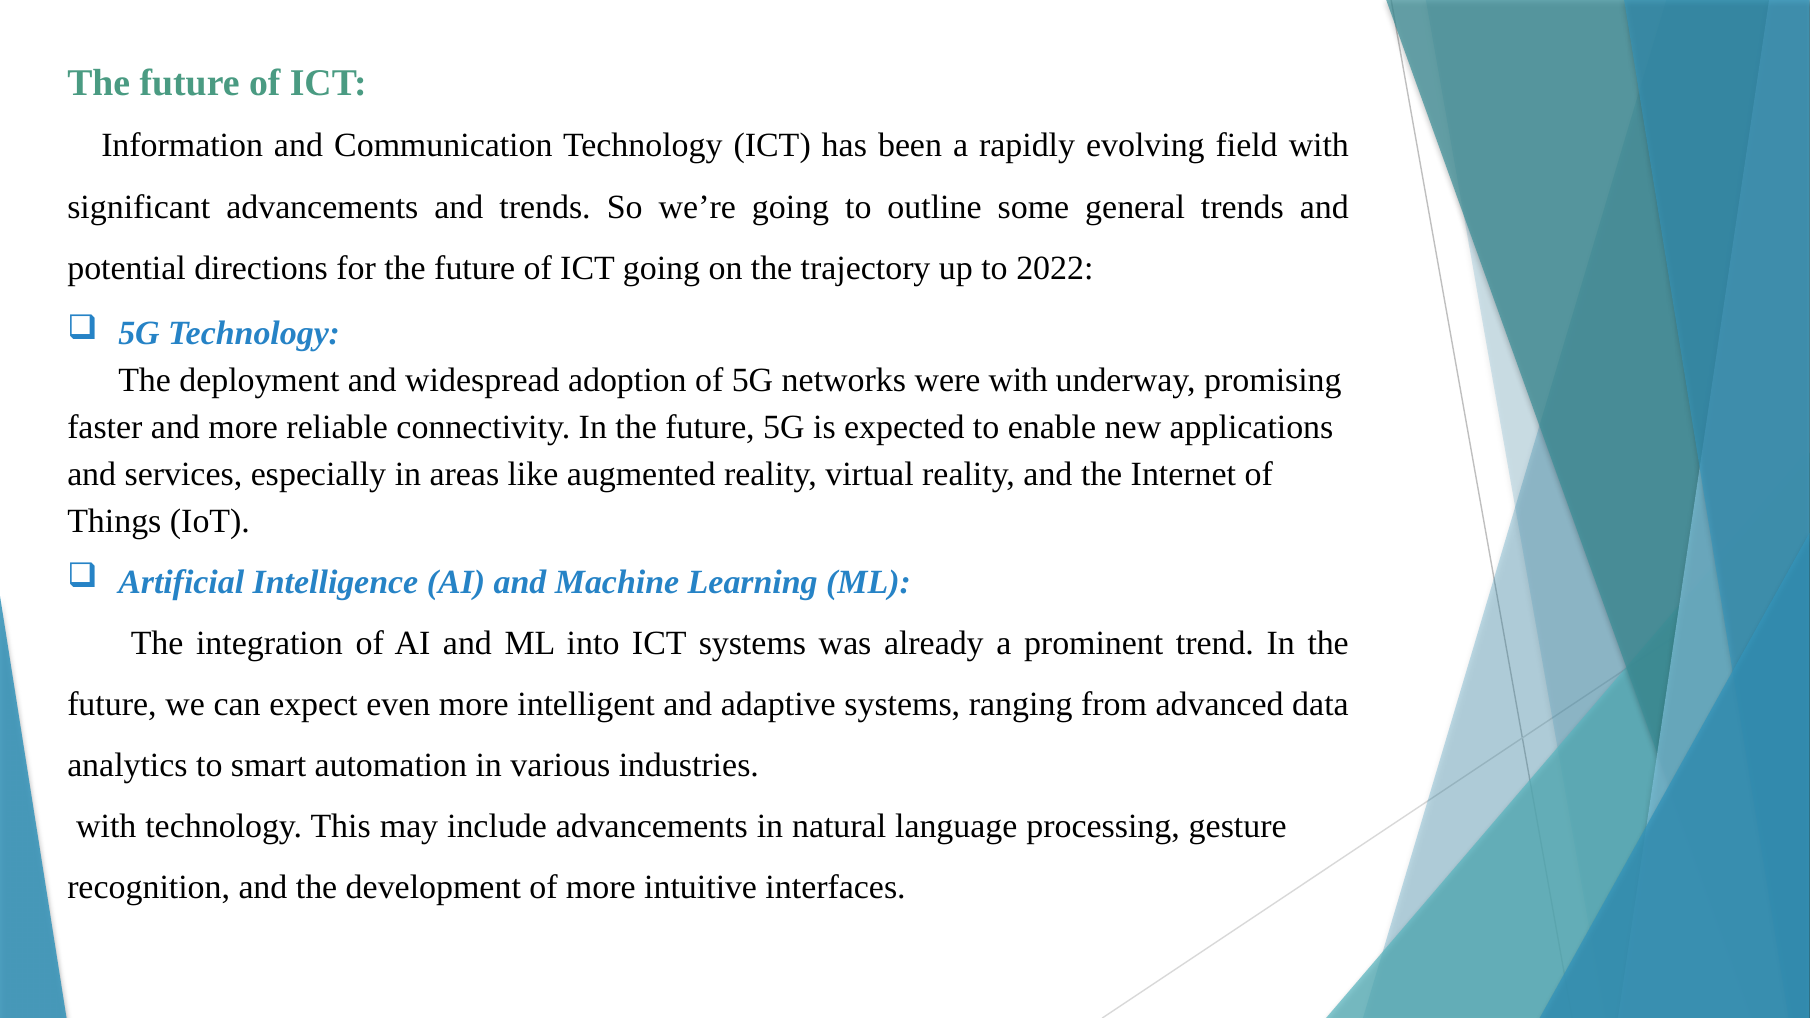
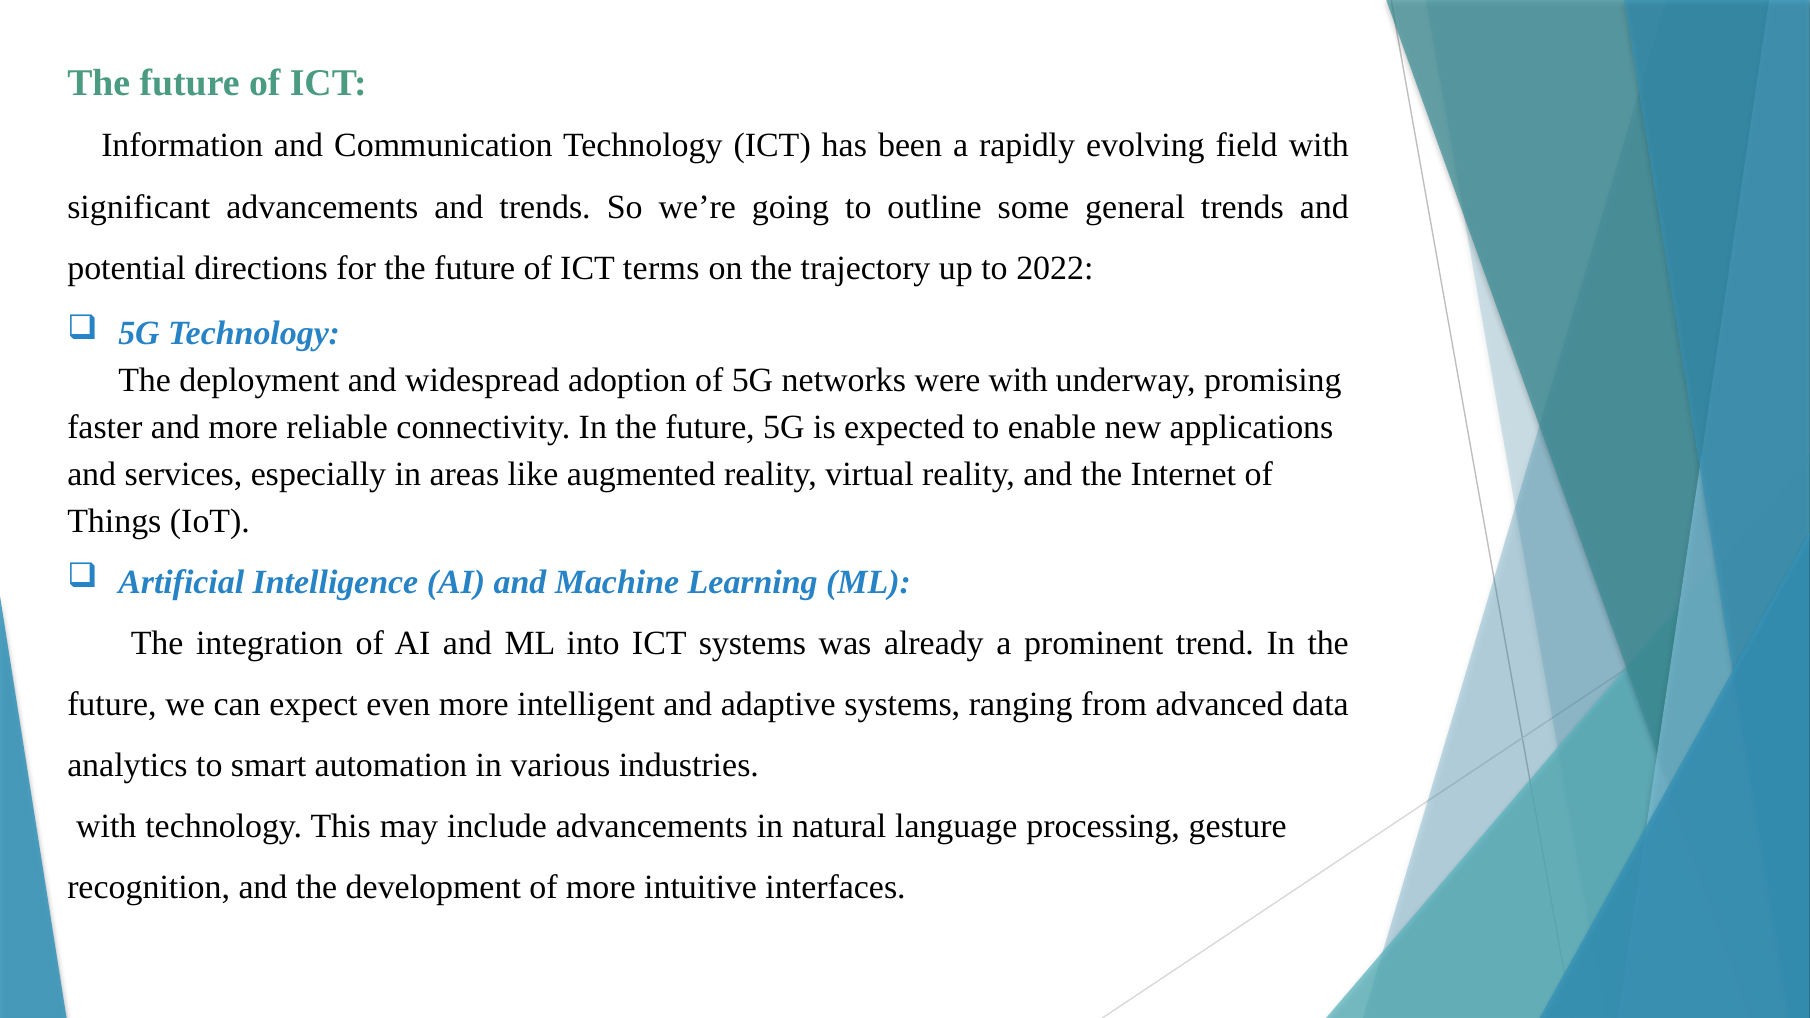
ICT going: going -> terms (661, 268)
